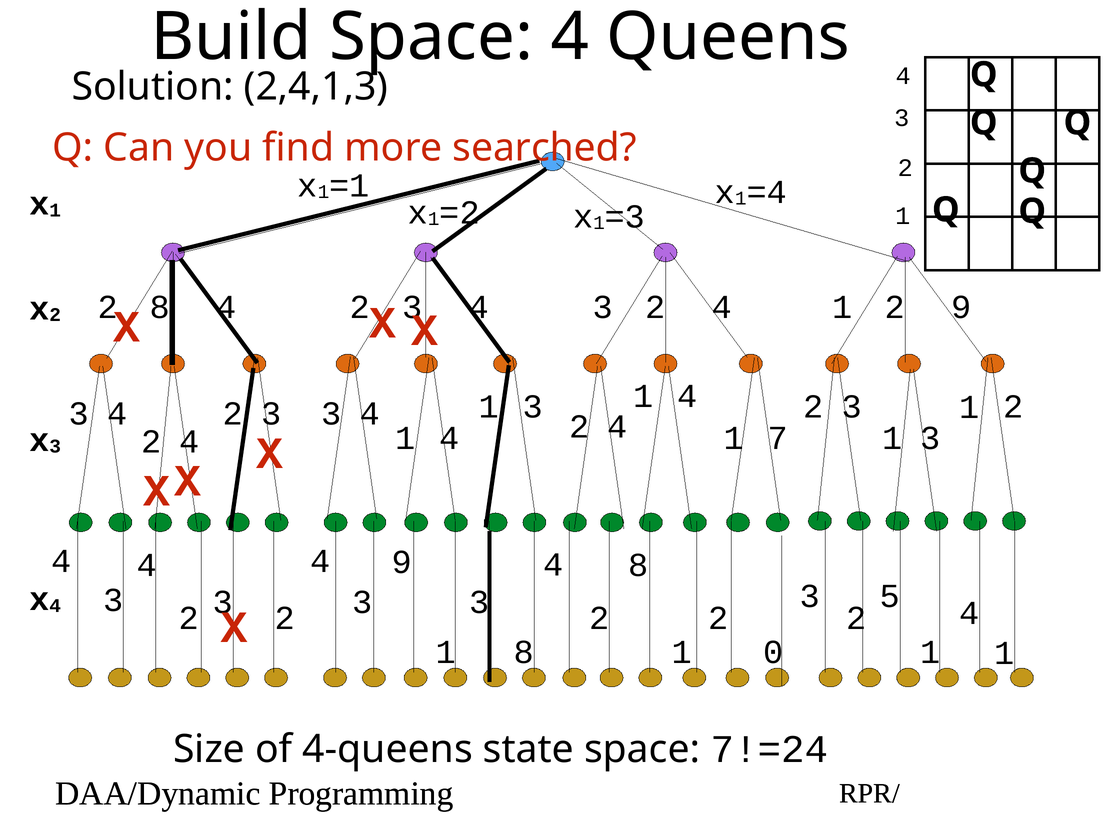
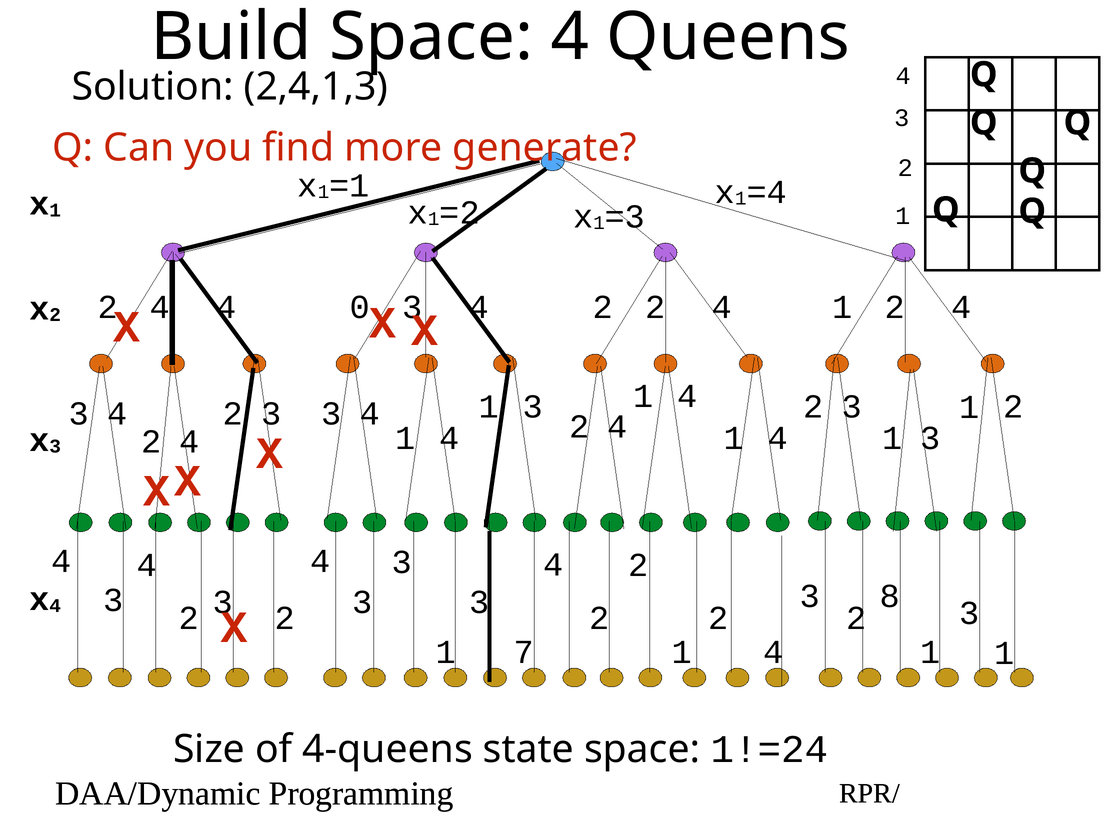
searched: searched -> generate (545, 148)
8: 8 -> 4 (160, 307)
2: 2 -> 0 (360, 307)
3: 3 -> 2 (603, 307)
4 1 2 9: 9 -> 4 (961, 307)
7: 7 -> 4 (778, 438)
4 4 9: 9 -> 3 (402, 562)
8: 8 -> 2 (638, 565)
5: 5 -> 8 (890, 596)
2 2 4: 4 -> 3 (969, 613)
1 8: 8 -> 7 (524, 652)
0: 0 -> 4 (773, 652)
7!=24: 7!=24 -> 1!=24 (769, 749)
